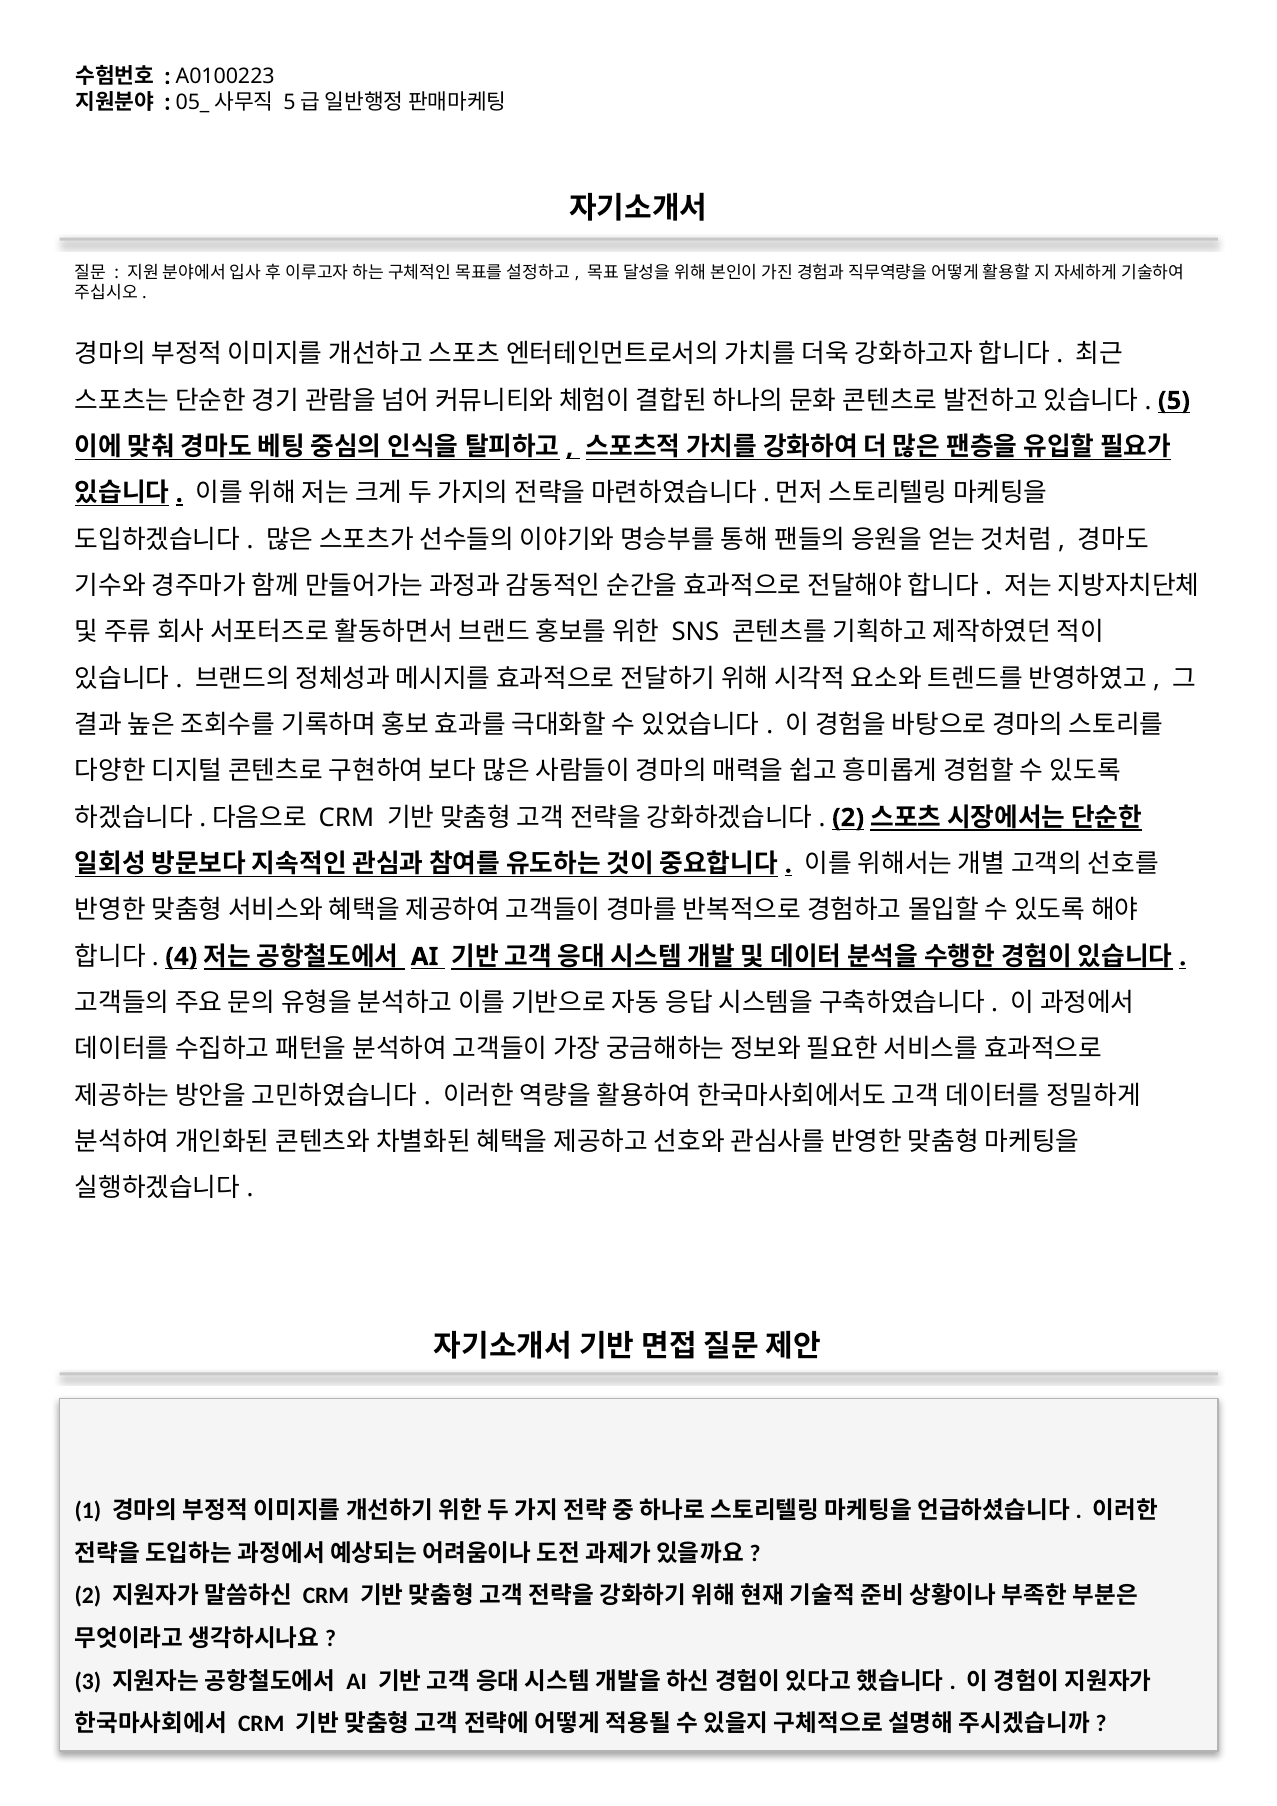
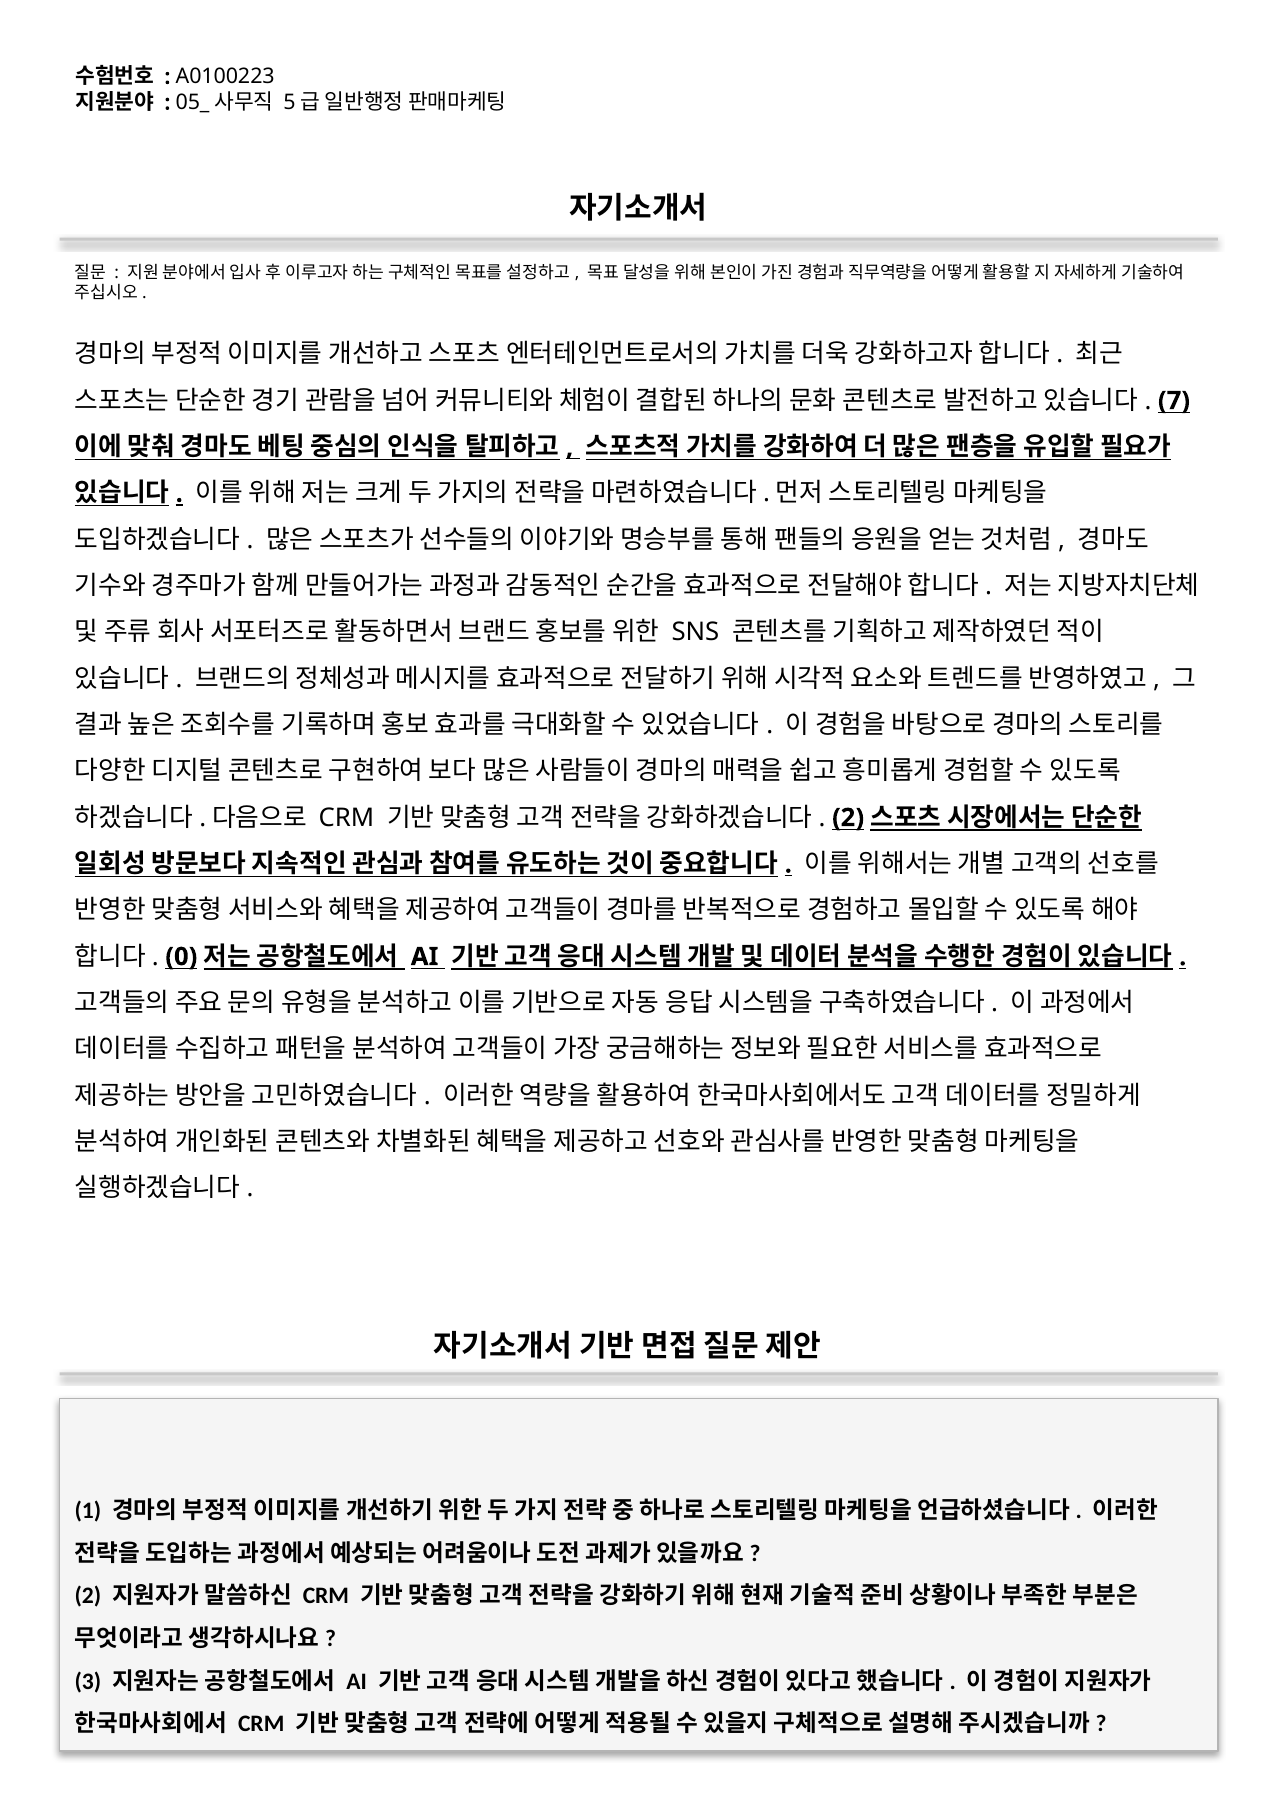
5: 5 -> 7 (1174, 401)
4: 4 -> 0 (181, 957)
